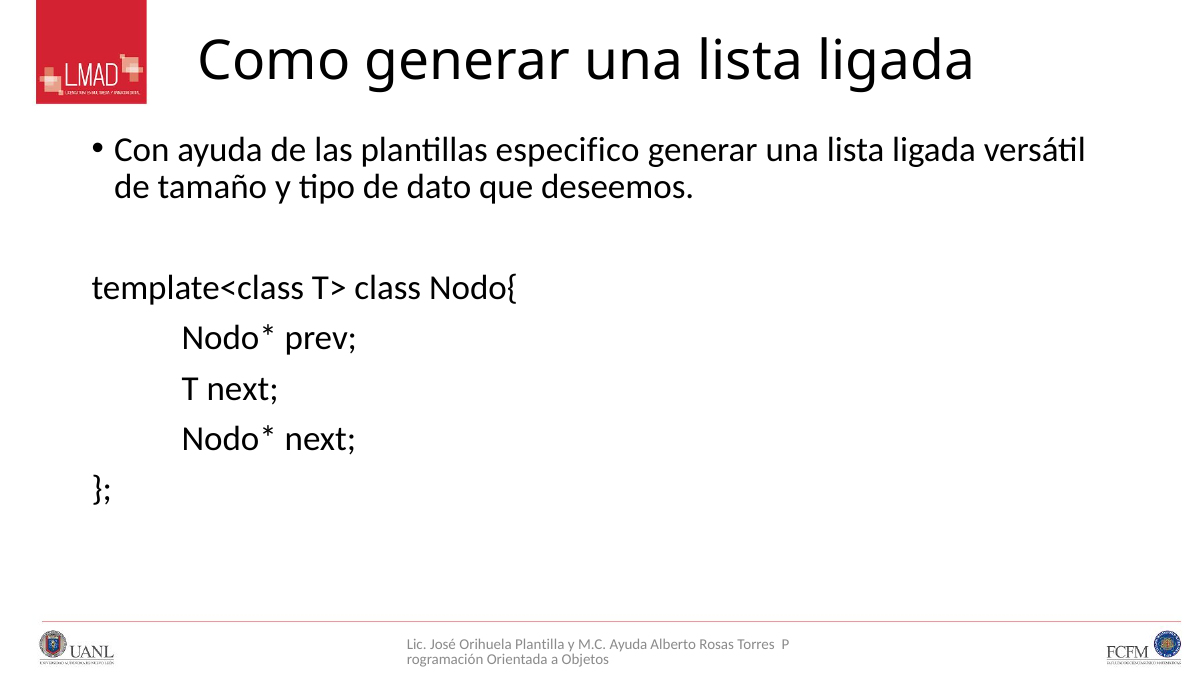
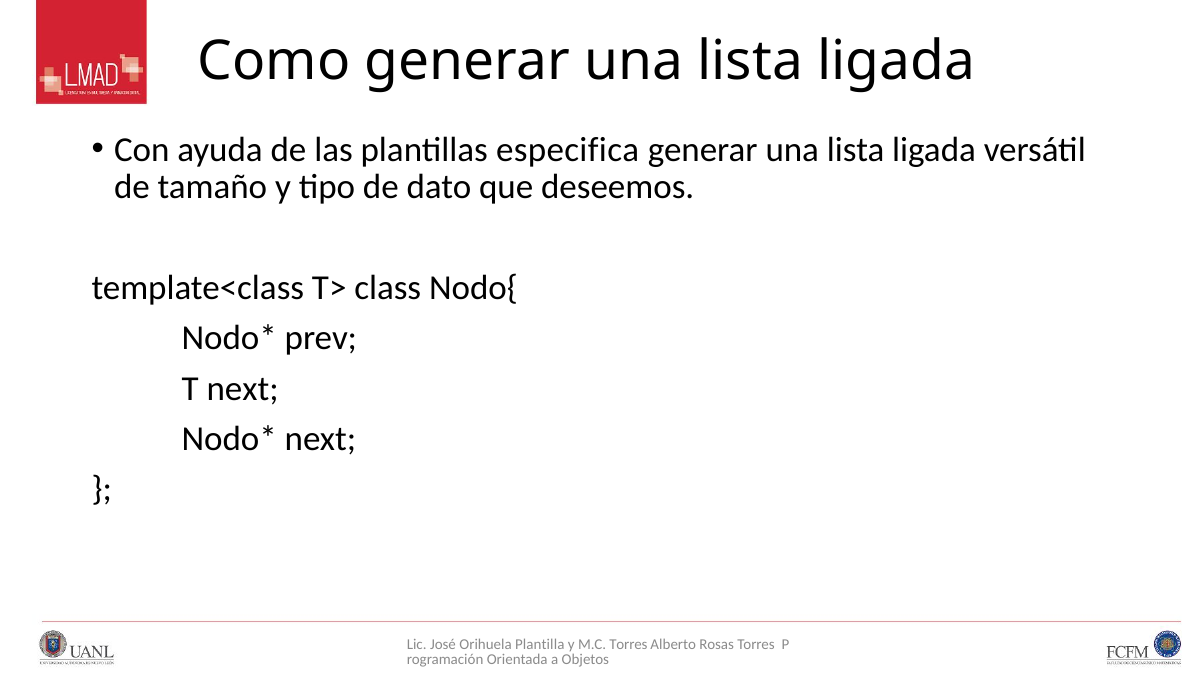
especifico: especifico -> especifica (568, 150)
M.C Ayuda: Ayuda -> Torres (628, 645)
